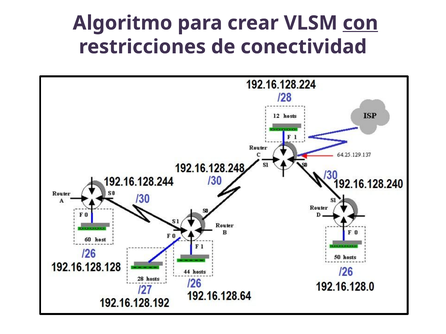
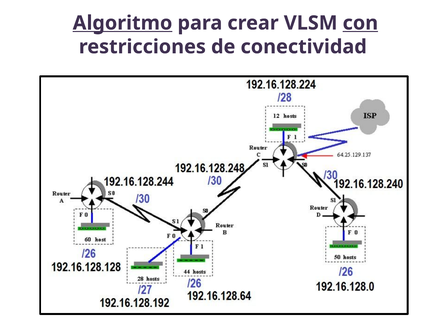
Algoritmo underline: none -> present (123, 23)
